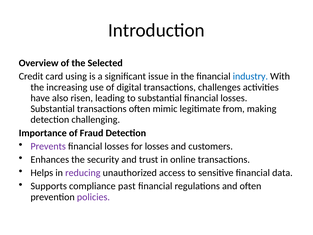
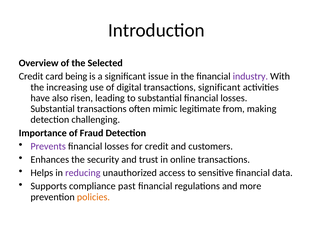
using: using -> being (76, 76)
industry colour: blue -> purple (250, 76)
transactions challenges: challenges -> significant (219, 87)
for losses: losses -> credit (157, 146)
and often: often -> more (250, 186)
policies colour: purple -> orange (93, 197)
